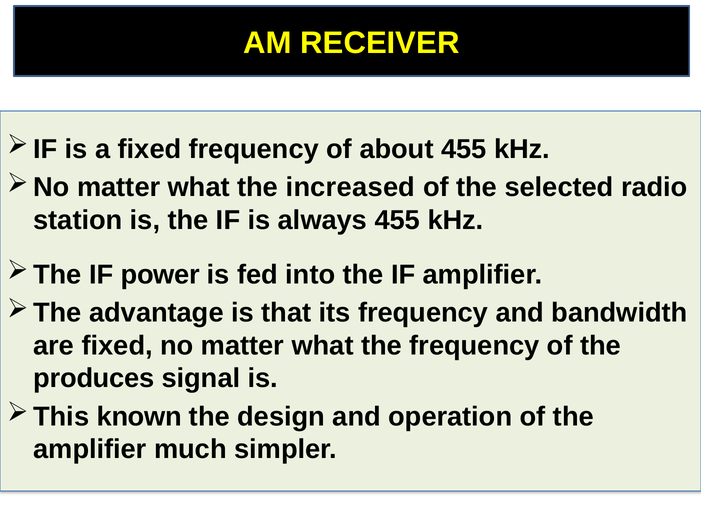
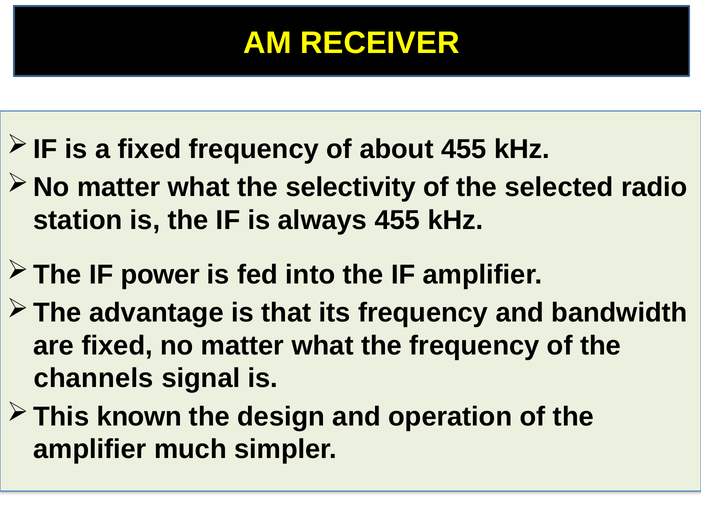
increased: increased -> selectivity (351, 187)
produces: produces -> channels (94, 378)
